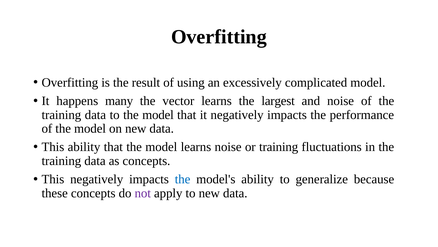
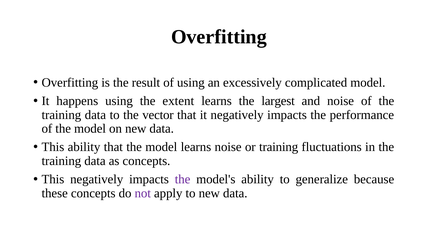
happens many: many -> using (119, 101)
vector: vector -> extent (178, 101)
to the model: model -> vector (158, 114)
the colour: blue -> purple (183, 179)
